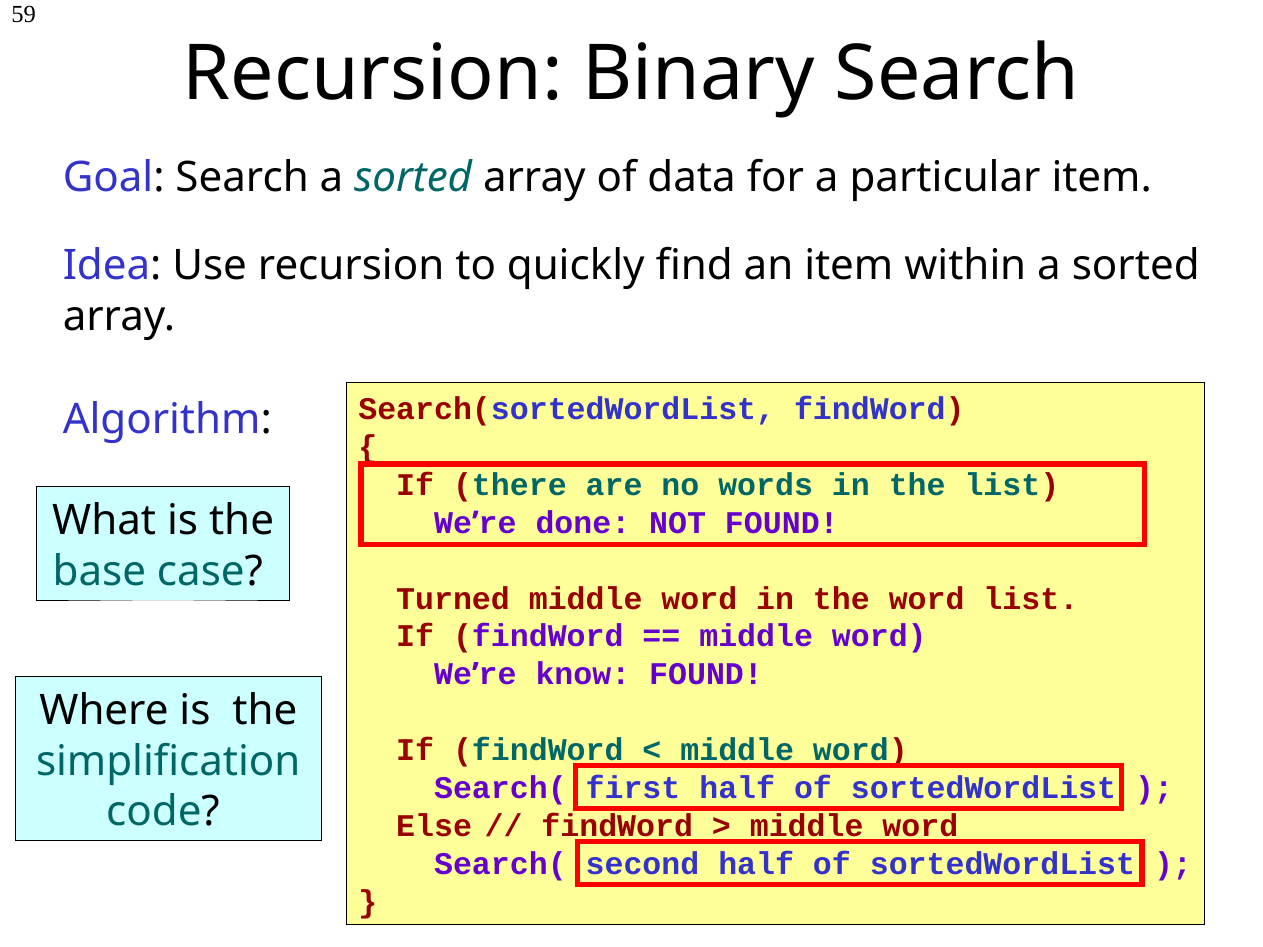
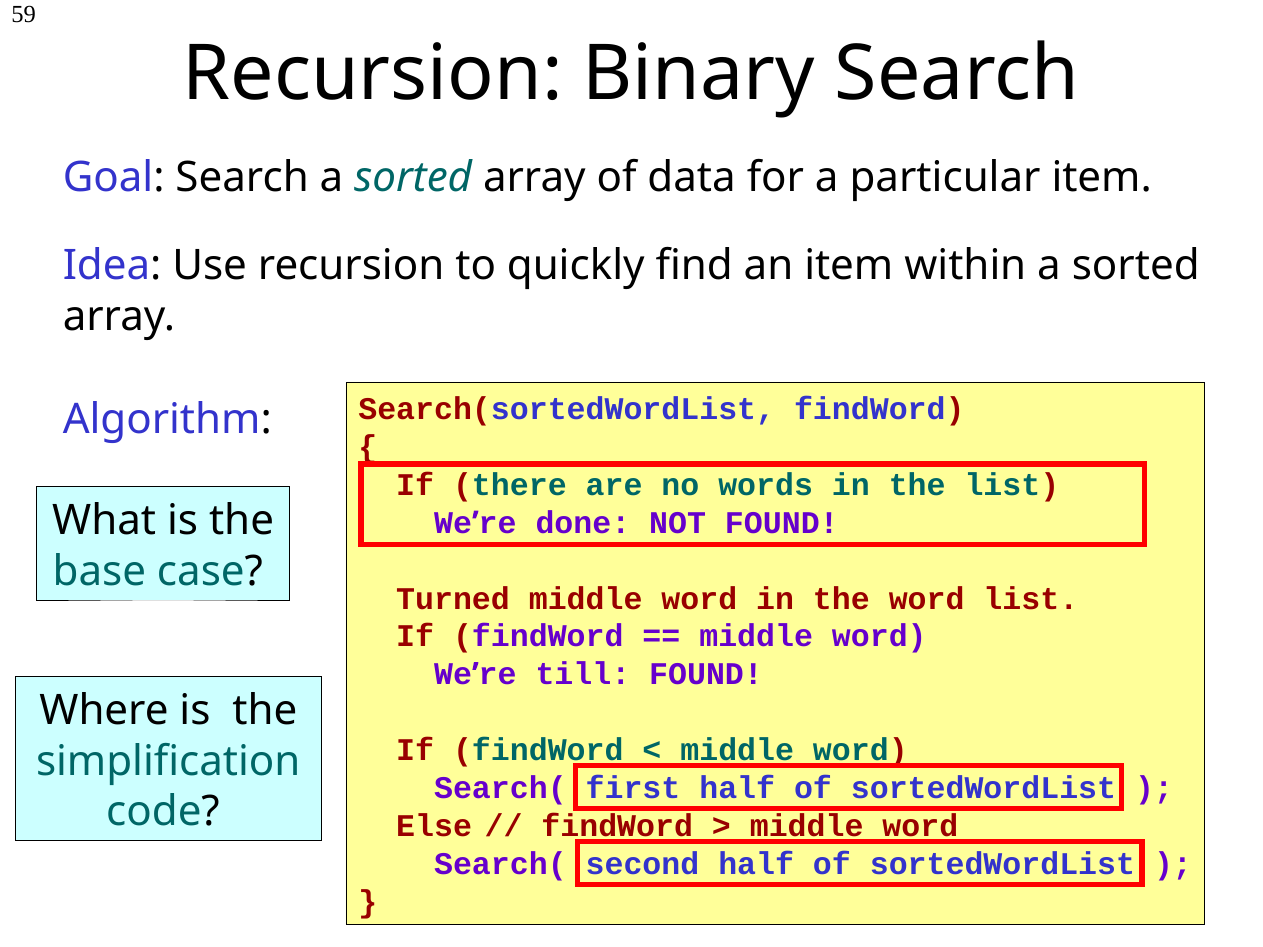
know: know -> till (583, 675)
